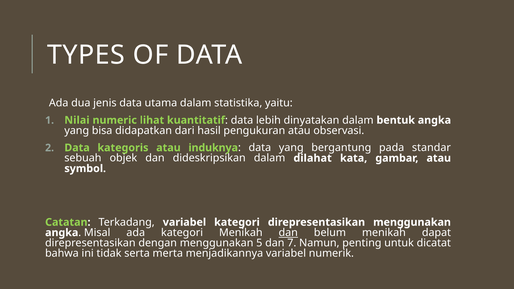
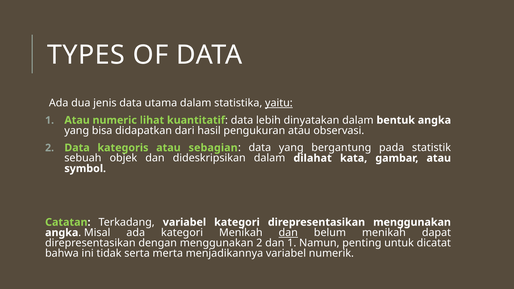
yaitu underline: none -> present (279, 103)
1 Nilai: Nilai -> Atau (77, 120)
induknya: induknya -> sebagian (213, 148)
standar: standar -> statistik (431, 148)
menggunakan 5: 5 -> 2 (259, 243)
dan 7: 7 -> 1 (292, 243)
